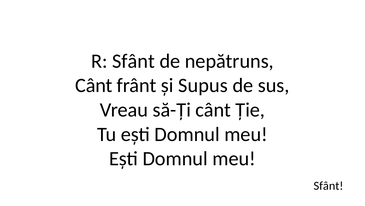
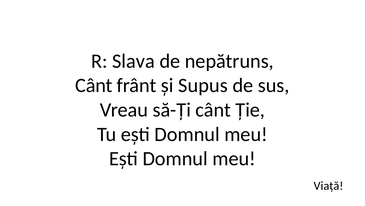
R Sfânt: Sfânt -> Slava (133, 61)
Sfânt: Sfânt -> Viață (328, 185)
